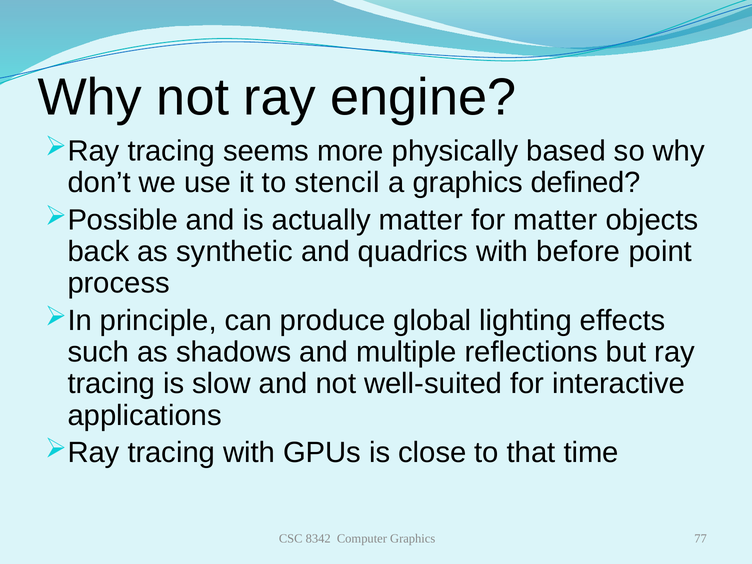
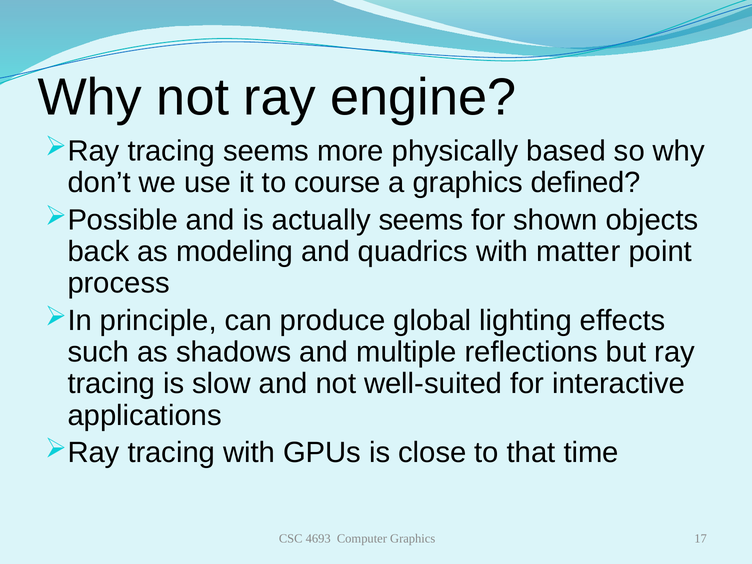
stencil: stencil -> course (338, 183)
actually matter: matter -> seems (421, 220)
for matter: matter -> shown (556, 220)
synthetic: synthetic -> modeling (235, 252)
before: before -> matter (578, 252)
8342: 8342 -> 4693 (318, 539)
77: 77 -> 17 (701, 539)
